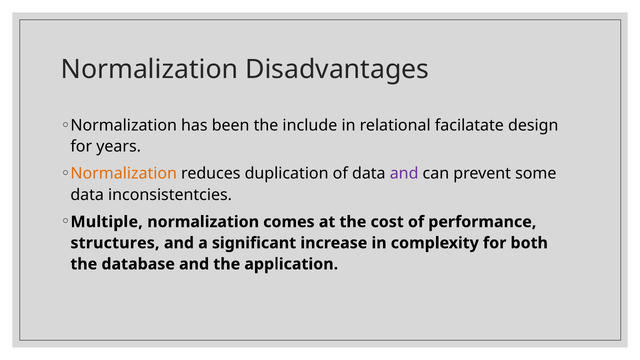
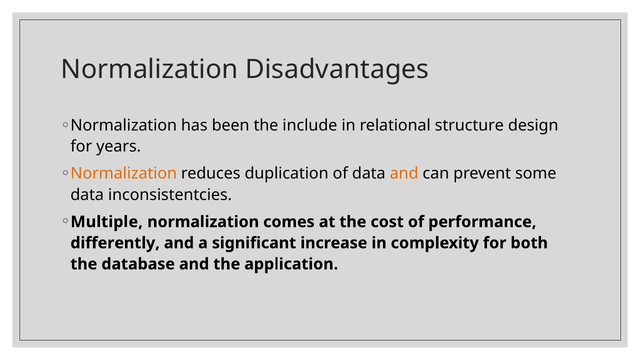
facilatate: facilatate -> structure (469, 125)
and colour: purple -> orange (404, 174)
structures: structures -> differently (115, 243)
